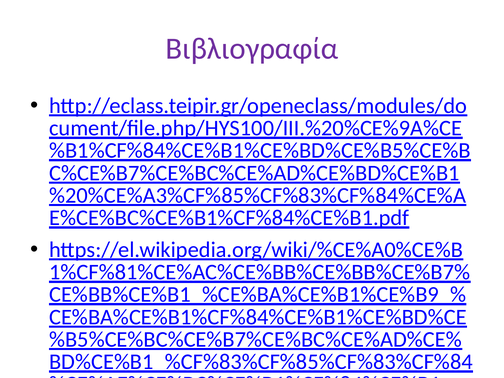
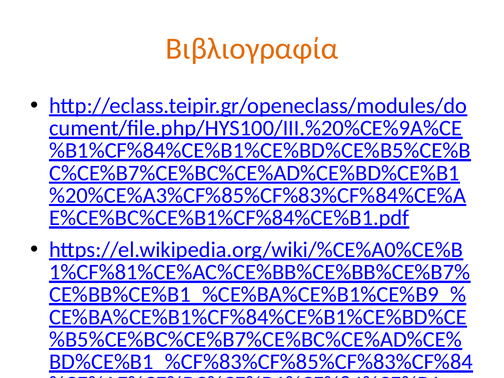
Βιβλιογραφία colour: purple -> orange (252, 49)
